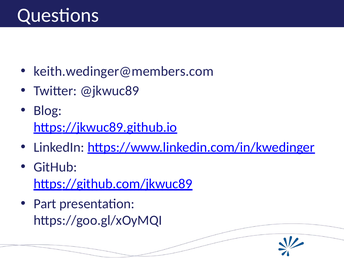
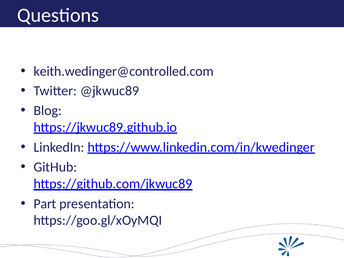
keith.wedinger@members.com: keith.wedinger@members.com -> keith.wedinger@controlled.com (124, 71)
